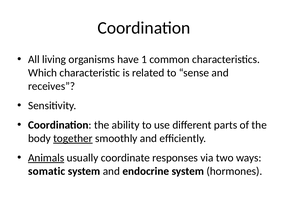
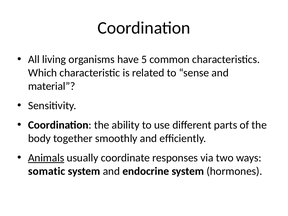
1: 1 -> 5 (144, 59)
receives: receives -> material (52, 86)
together underline: present -> none (73, 138)
